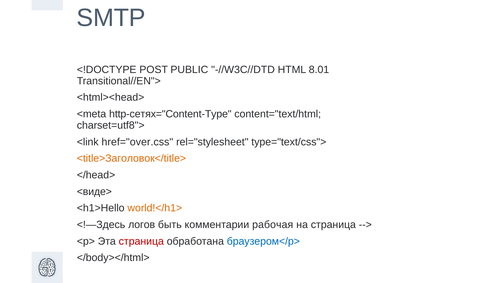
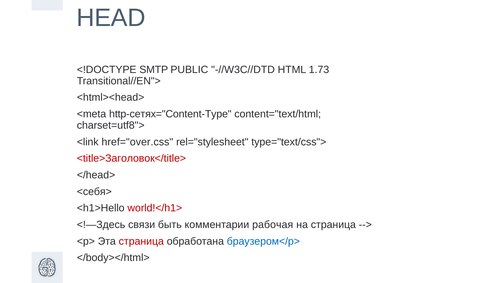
SMTP: SMTP -> HEAD (111, 18)
POST: POST -> SMTP (154, 69)
8.01: 8.01 -> 1.73 (319, 69)
<title>Заголовок</title> colour: orange -> red (131, 158)
<виде>: <виде> -> <себя> (94, 191)
world!</h1> colour: orange -> red (155, 208)
логов: логов -> связи (142, 224)
